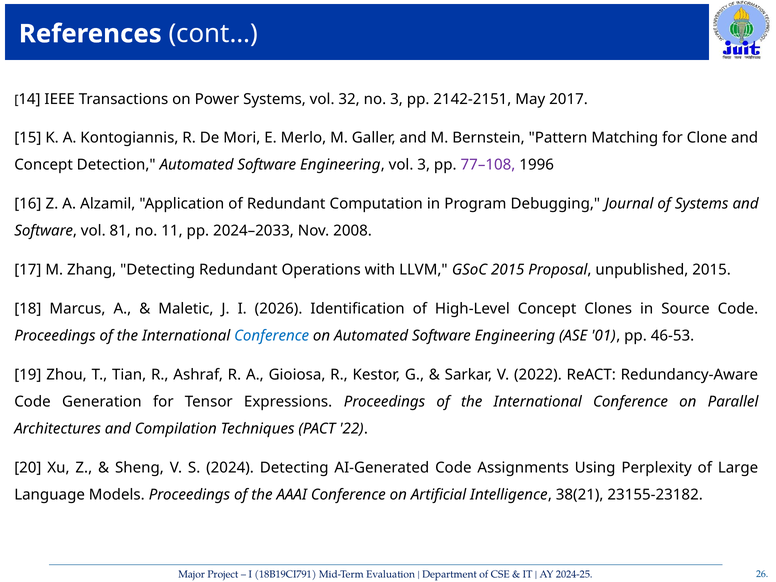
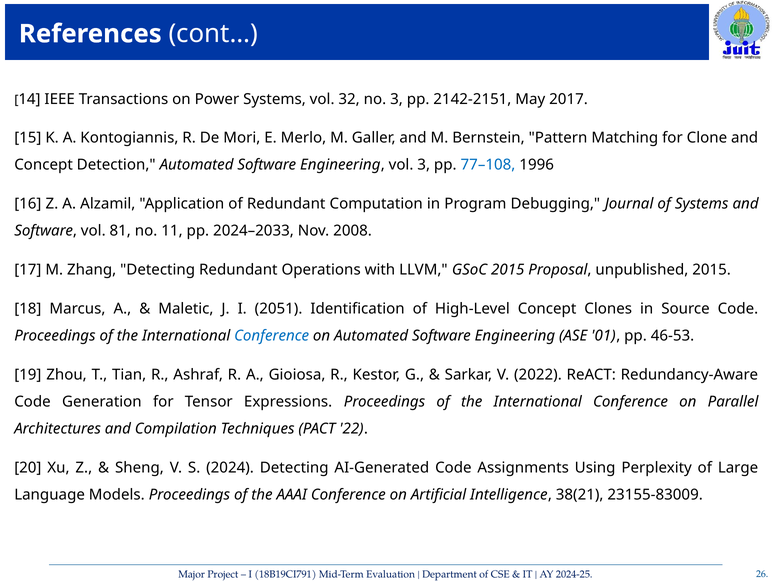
77–108 colour: purple -> blue (488, 165)
2026: 2026 -> 2051 (279, 309)
23155-23182: 23155-23182 -> 23155-83009 (655, 495)
